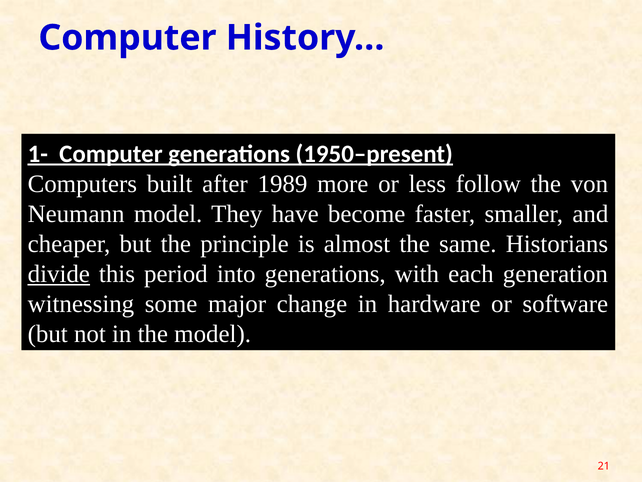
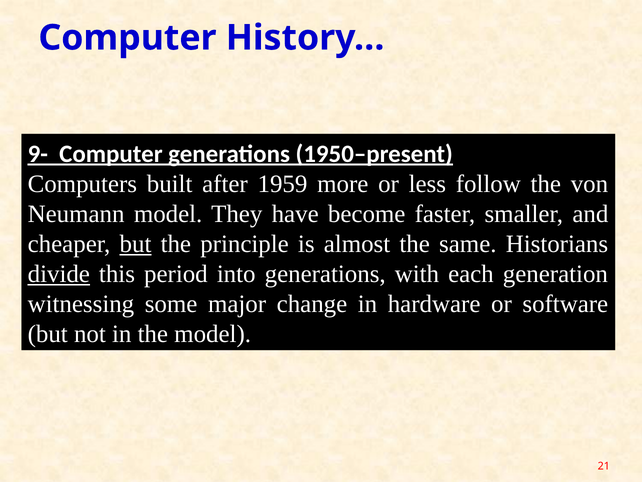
1-: 1- -> 9- (38, 154)
1989: 1989 -> 1959 (283, 184)
but underline: none -> present (136, 244)
